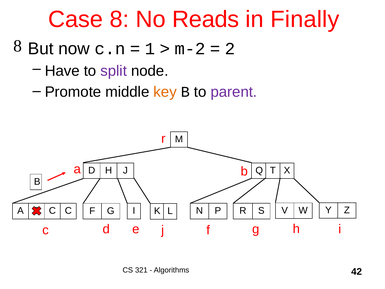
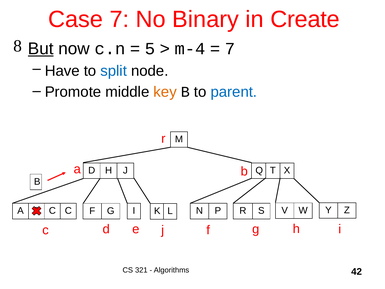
Case 8: 8 -> 7 (119, 19)
Reads: Reads -> Binary (206, 19)
Finally: Finally -> Create (305, 19)
But underline: none -> present (41, 49)
1: 1 -> 5 (150, 49)
m-2: m-2 -> m-4 (190, 49)
2: 2 -> 7 (230, 49)
split colour: purple -> blue (114, 71)
parent colour: purple -> blue (234, 92)
